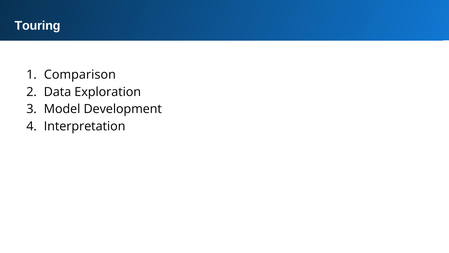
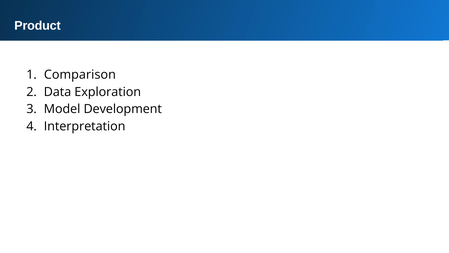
Touring: Touring -> Product (37, 26)
